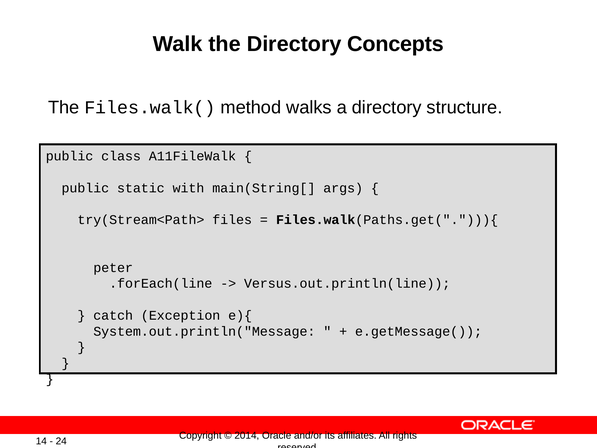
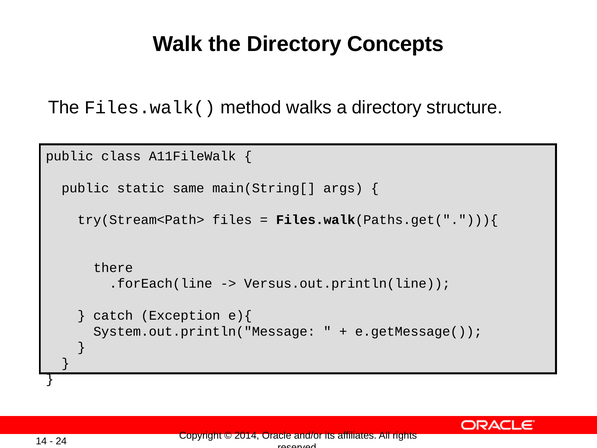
with: with -> same (188, 188)
peter: peter -> there (113, 268)
